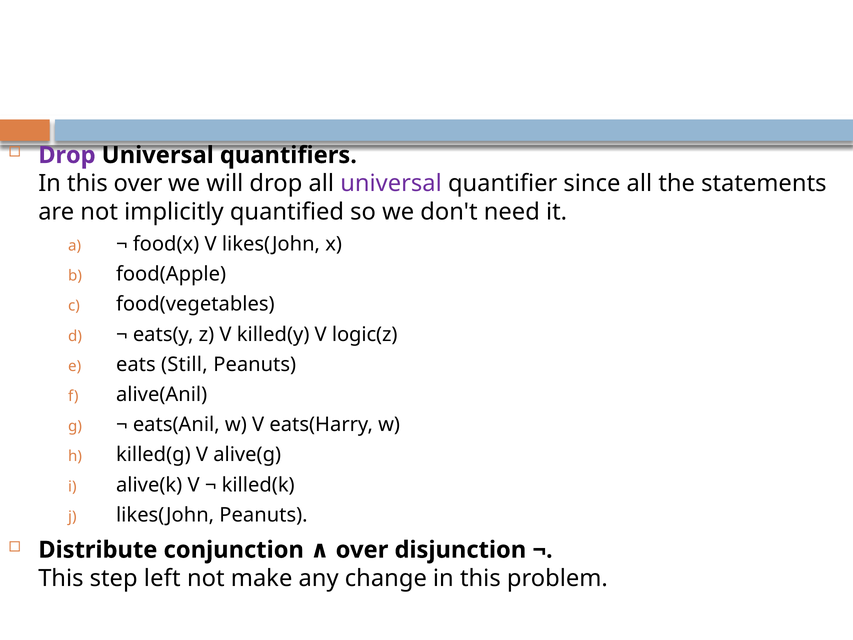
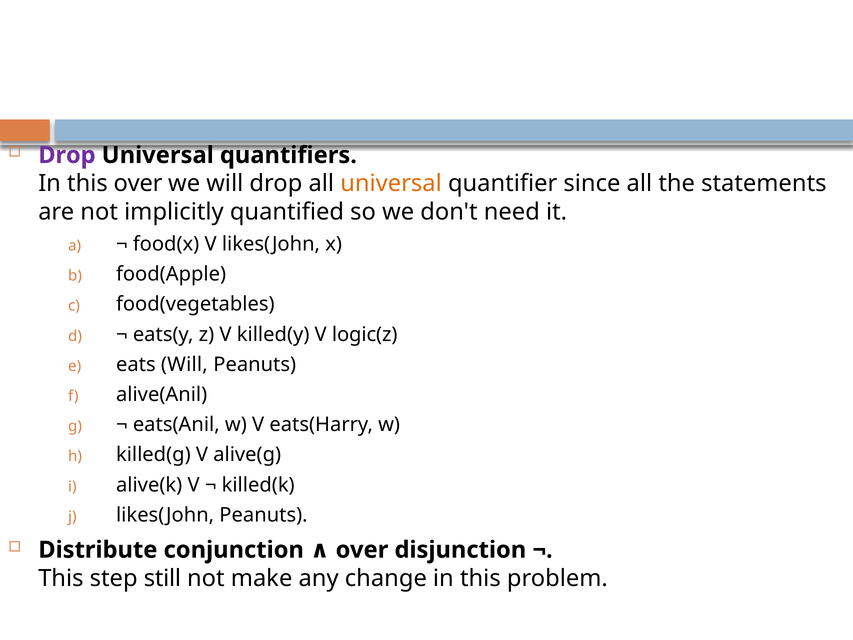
universal colour: purple -> orange (391, 184)
eats Still: Still -> Will (184, 364)
left: left -> still (162, 578)
